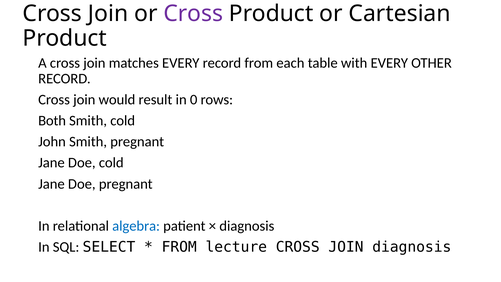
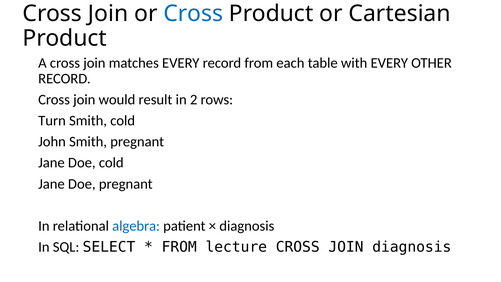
Cross colour: purple -> blue (193, 13)
0: 0 -> 2 (194, 100)
Both: Both -> Turn (52, 121)
